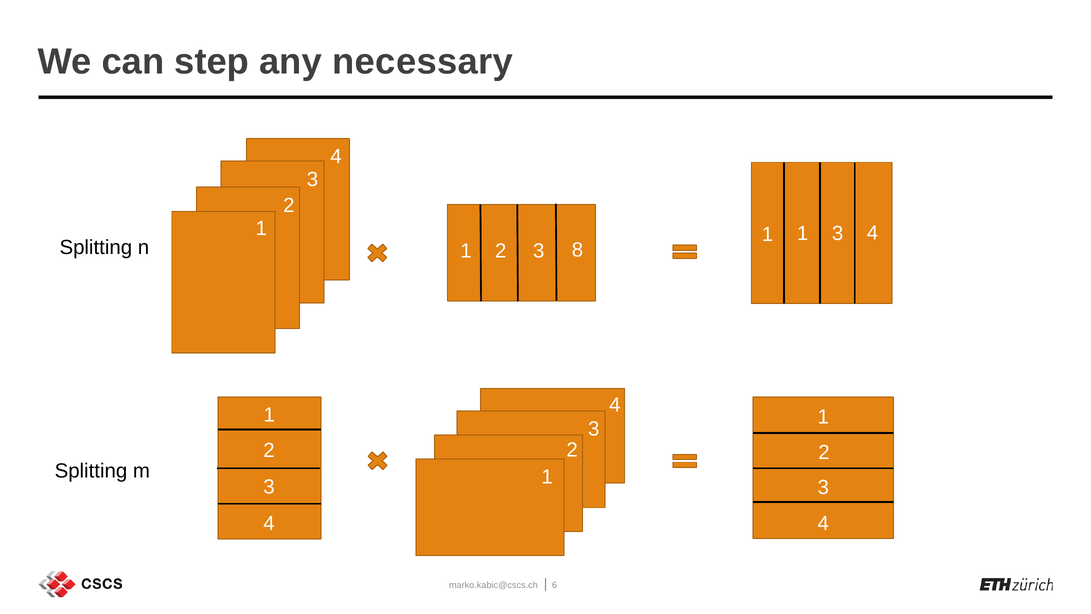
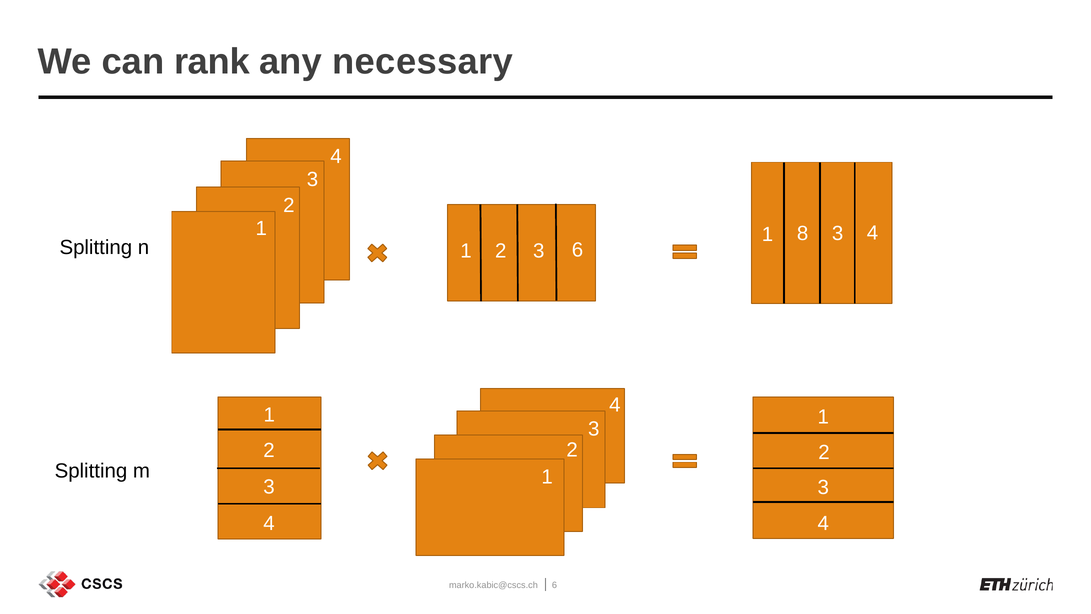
step: step -> rank (212, 62)
1 1: 1 -> 8 (803, 233)
3 8: 8 -> 6 (577, 250)
